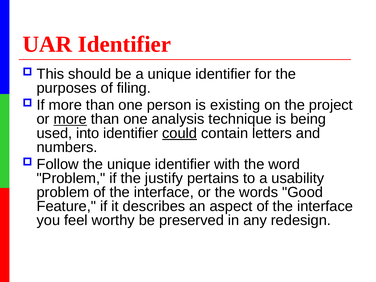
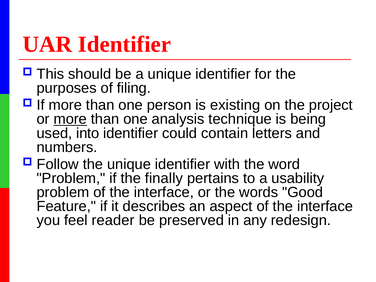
could underline: present -> none (180, 133)
justify: justify -> finally (164, 178)
worthy: worthy -> reader (113, 220)
